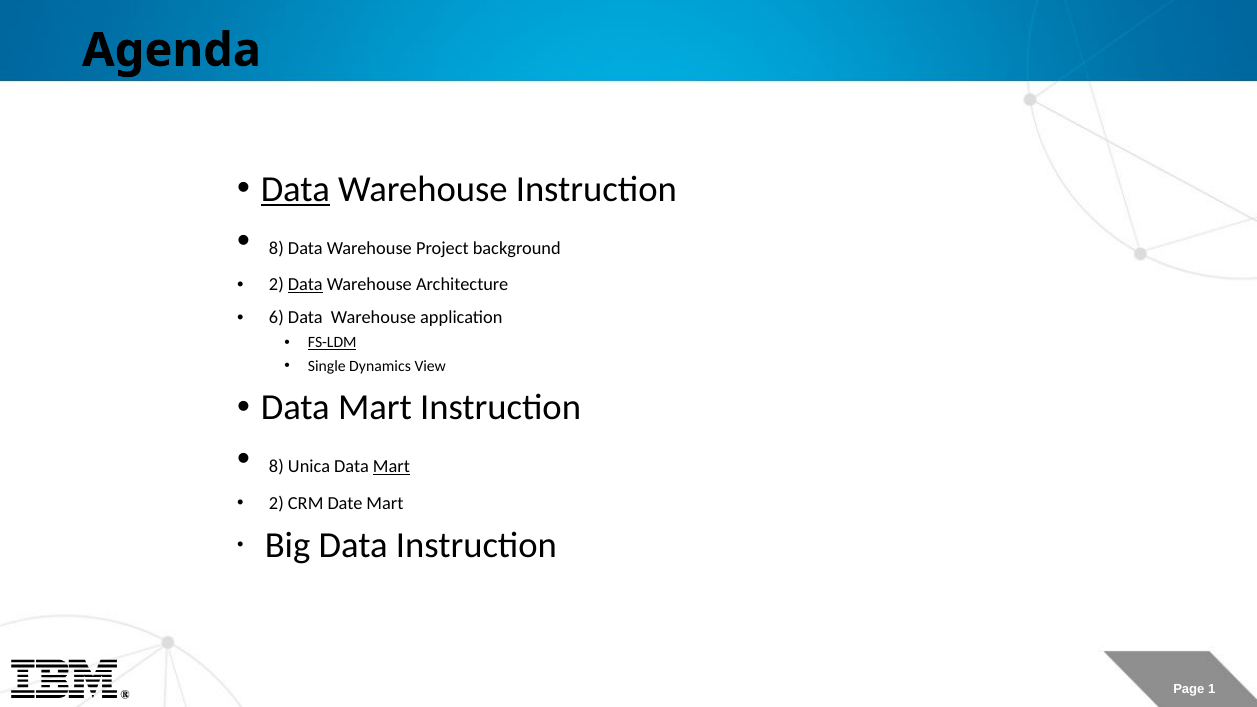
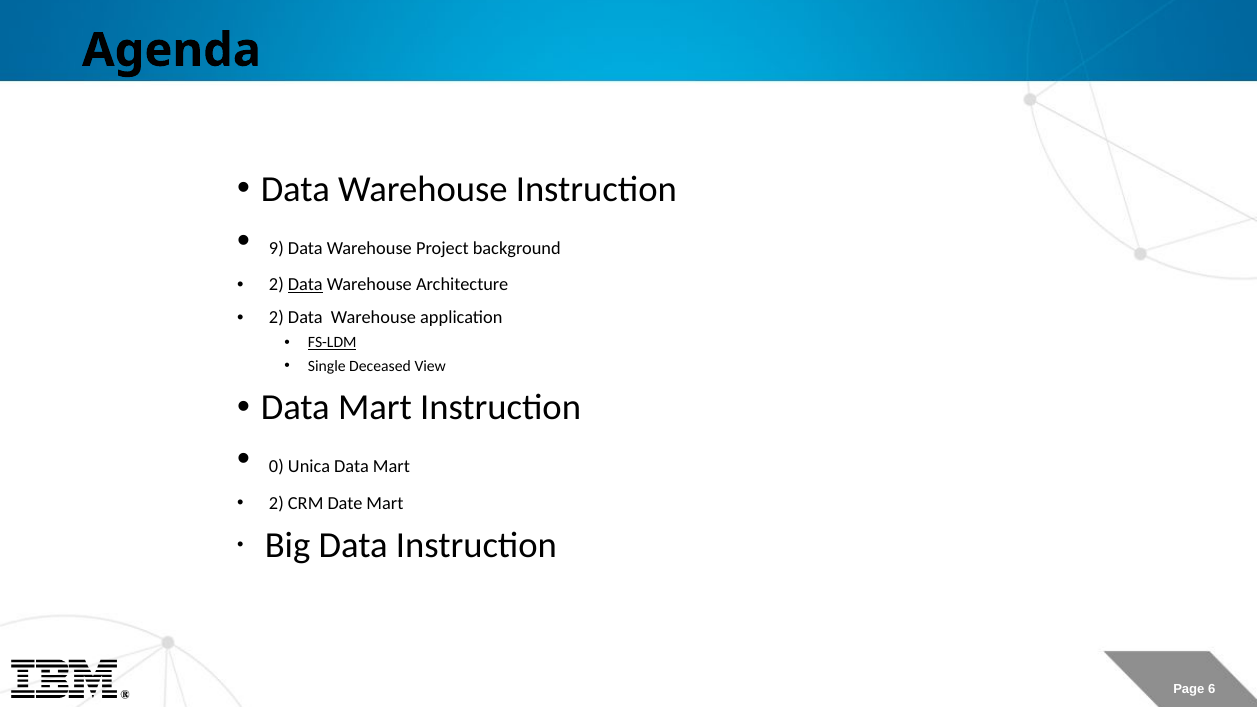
Data underline: present -> none (295, 189)
8: 8 -> 9 (276, 248)
6: 6 -> 2 (276, 318)
Dynamics: Dynamics -> Deceased (380, 366)
8: 8 -> 0 (276, 466)
Mart underline: present -> none (391, 466)
1: 1 -> 6 (1212, 689)
